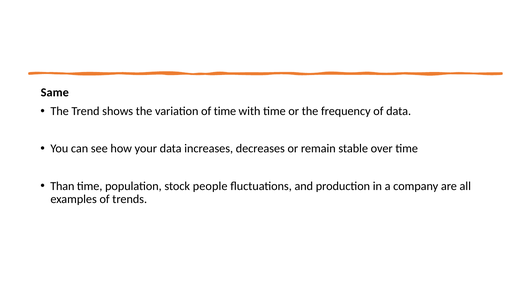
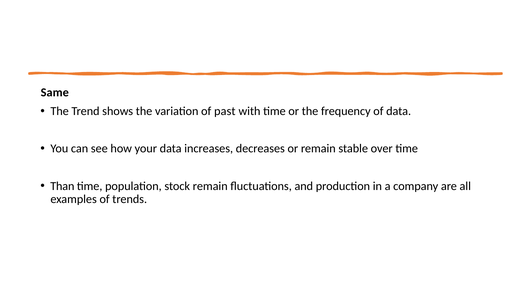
of time: time -> past (225, 111)
stock people: people -> remain (210, 186)
